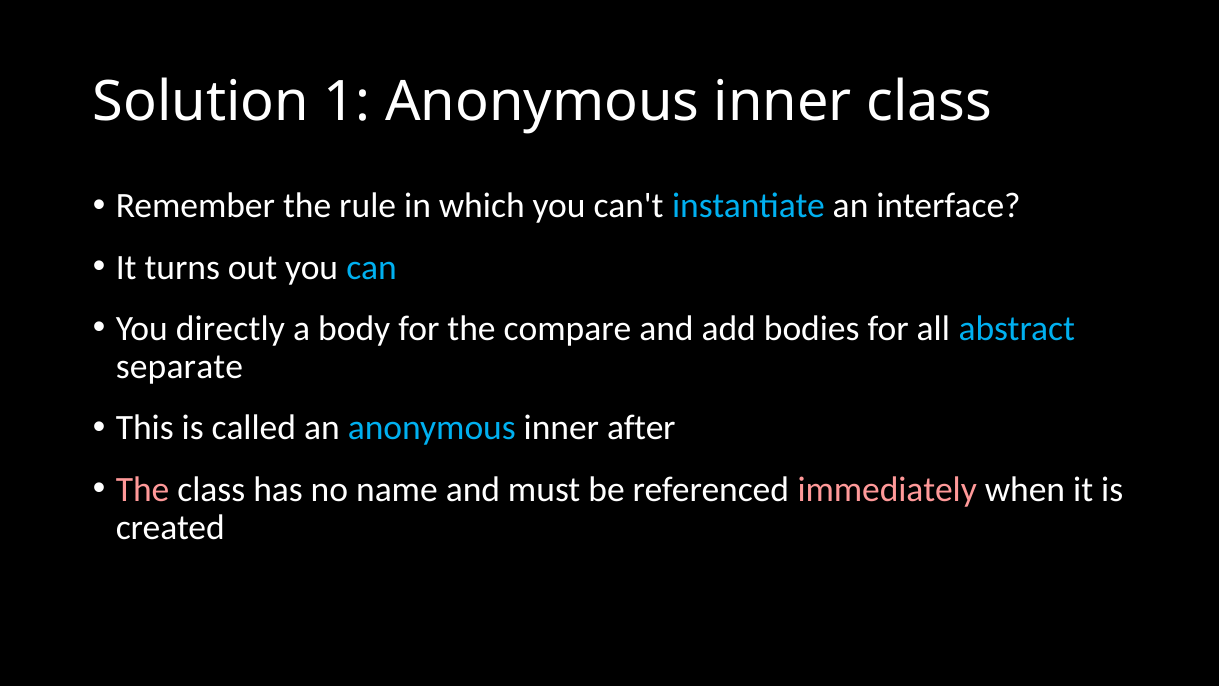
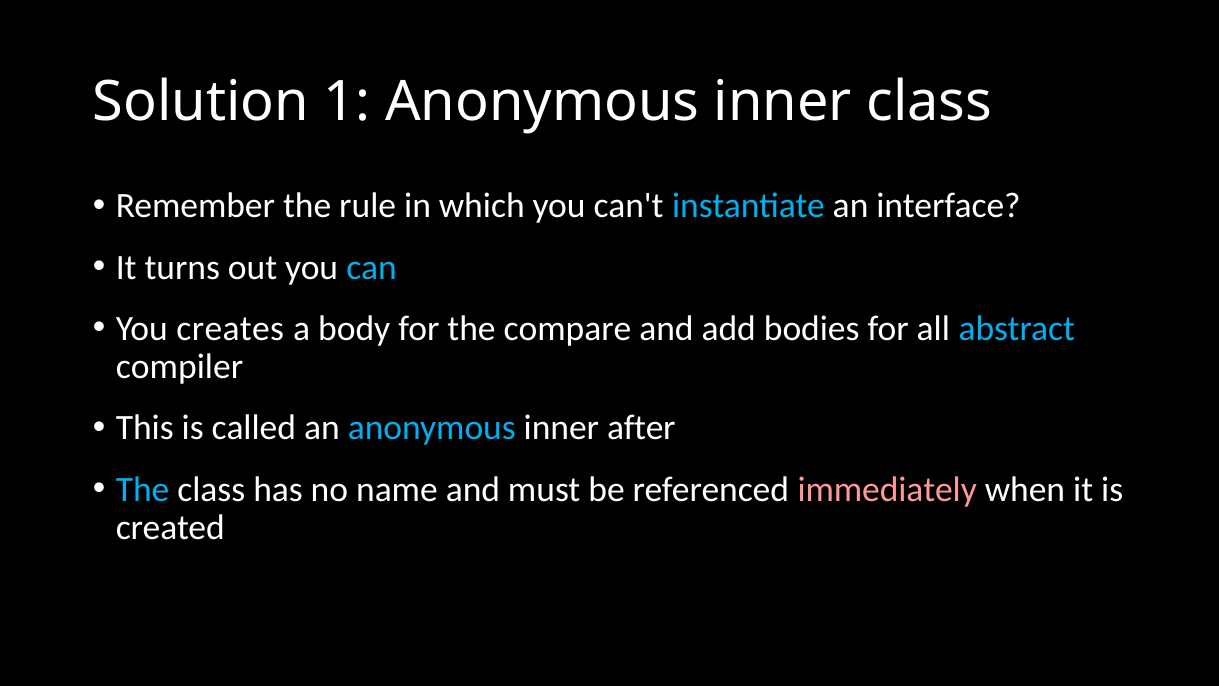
directly: directly -> creates (230, 328)
separate: separate -> compiler (180, 367)
The colour: pink -> light blue (143, 489)
